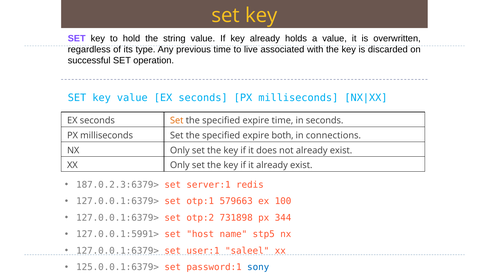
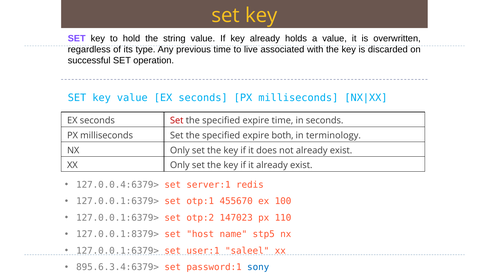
Set colour: orange -> red (177, 121)
connections: connections -> terminology (333, 135)
187.0.2.3:6379>: 187.0.2.3:6379> -> 127.0.0.4:6379> (118, 185)
579663: 579663 -> 455670 (236, 201)
731898: 731898 -> 147023 (236, 218)
344: 344 -> 110 (283, 218)
127.0.0.1:5991>: 127.0.0.1:5991> -> 127.0.0.1:8379> (118, 234)
125.0.0.1:6379>: 125.0.0.1:6379> -> 895.6.3.4:6379> (118, 267)
